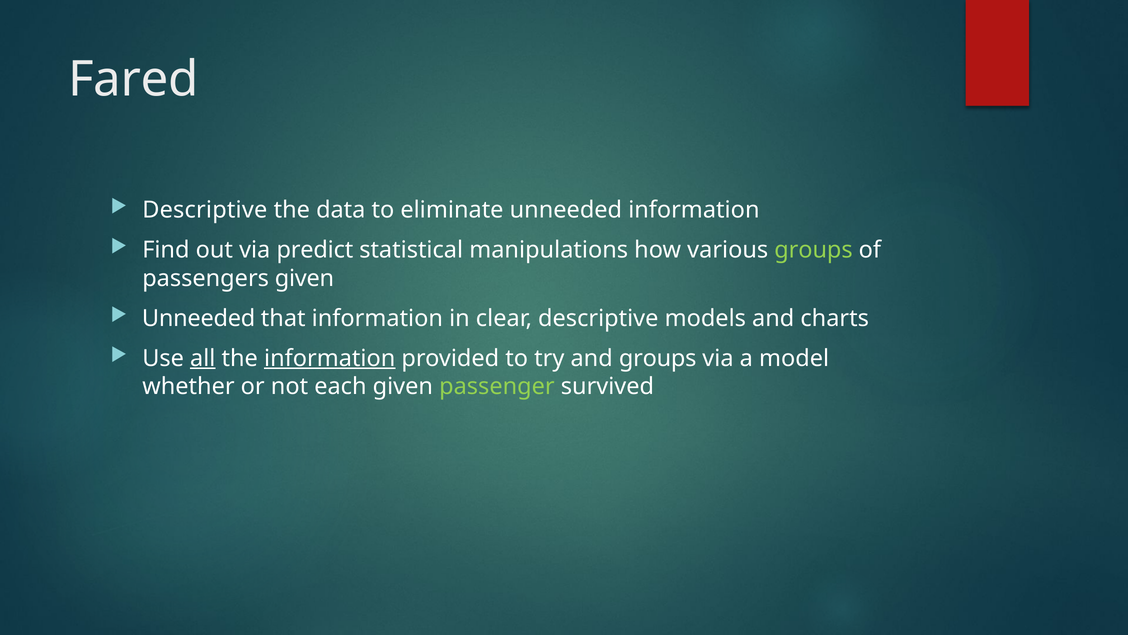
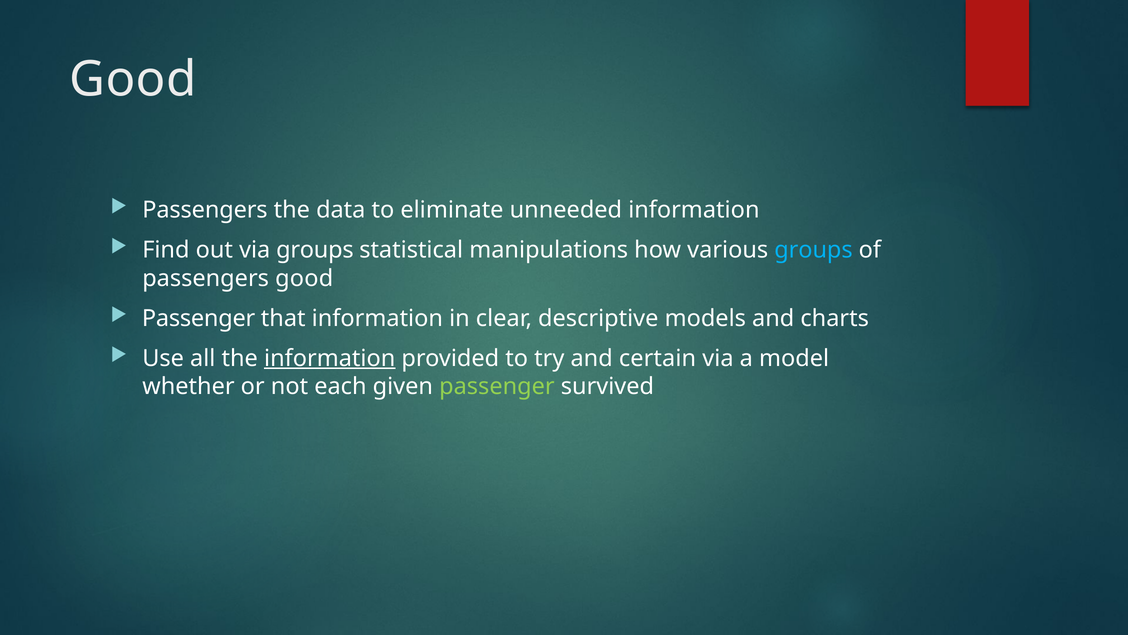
Fared: Fared -> Good (133, 79)
Descriptive: Descriptive -> Passengers (205, 210)
via predict: predict -> groups (315, 250)
groups colour: light green -> light blue (813, 250)
passengers given: given -> good (304, 278)
Unneeded: Unneeded -> Passenger (199, 318)
all underline: present -> none (203, 358)
and groups: groups -> certain (658, 358)
